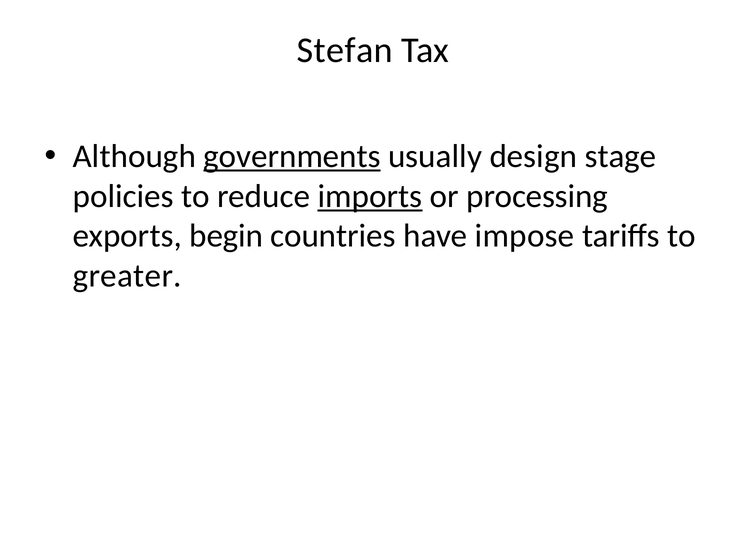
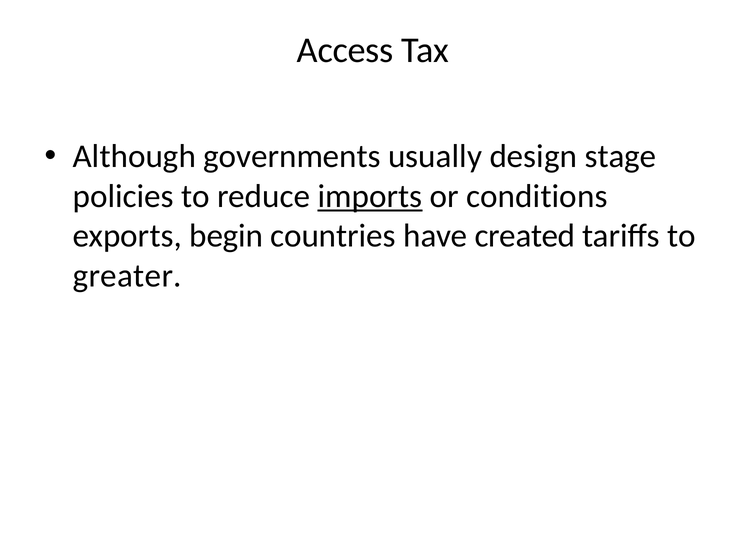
Stefan: Stefan -> Access (345, 50)
governments underline: present -> none (292, 156)
processing: processing -> conditions (537, 196)
impose: impose -> created (525, 236)
